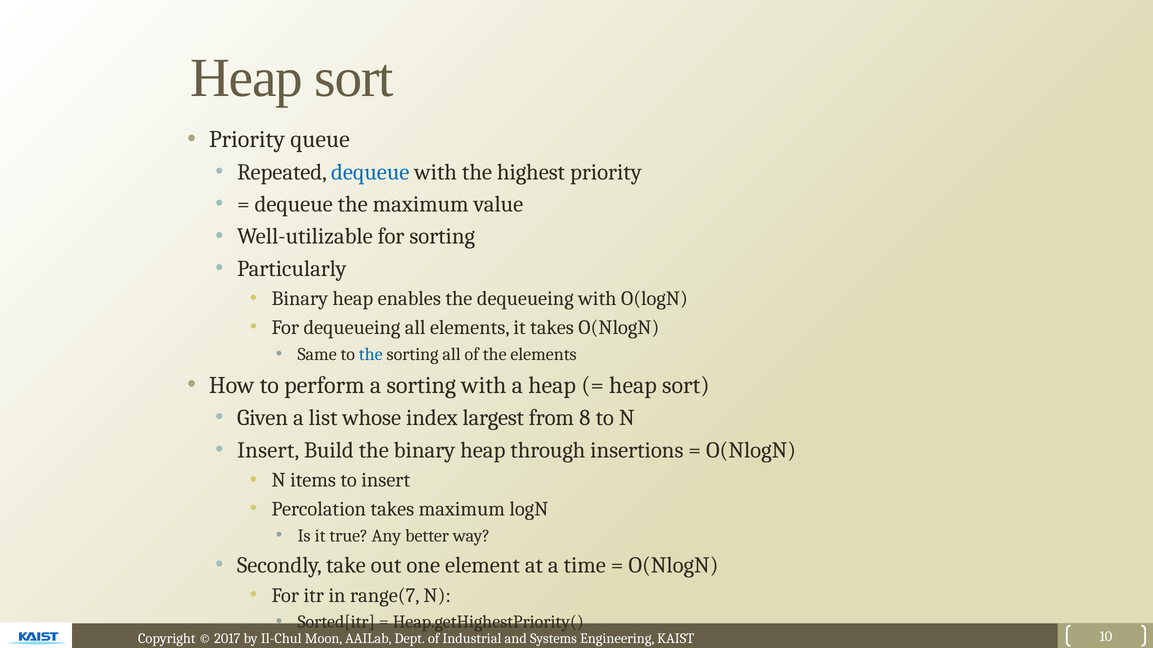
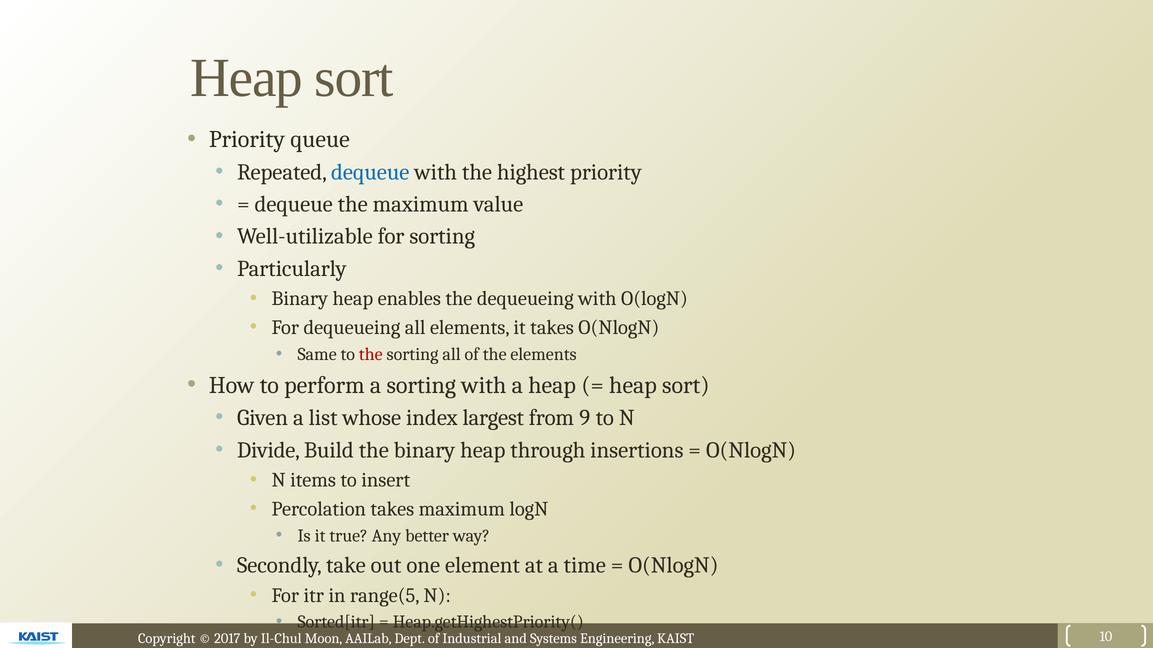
the colour: blue -> red (371, 354)
8: 8 -> 9 (585, 418)
Insert: Insert -> Divide (268, 450)
range(7: range(7 -> range(5 (385, 596)
